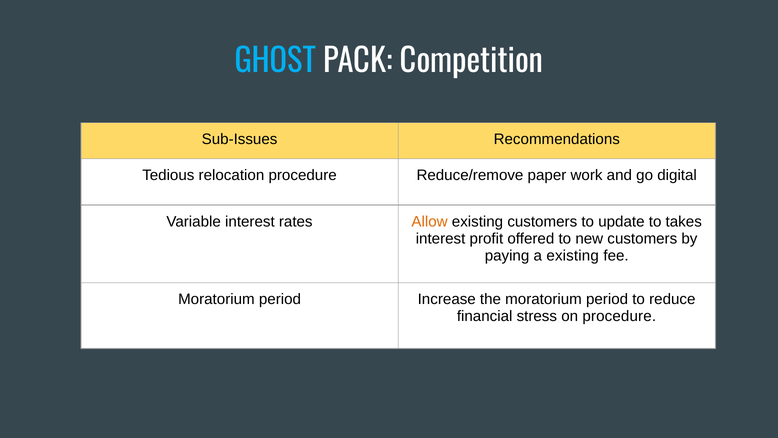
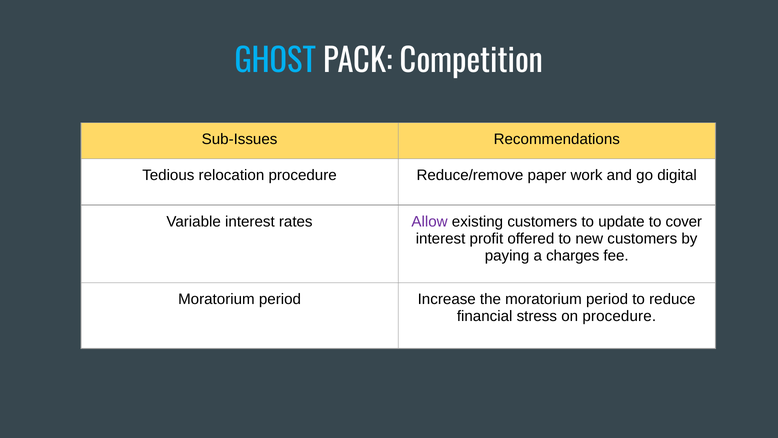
Allow colour: orange -> purple (430, 221)
takes: takes -> cover (684, 221)
a existing: existing -> charges (573, 255)
